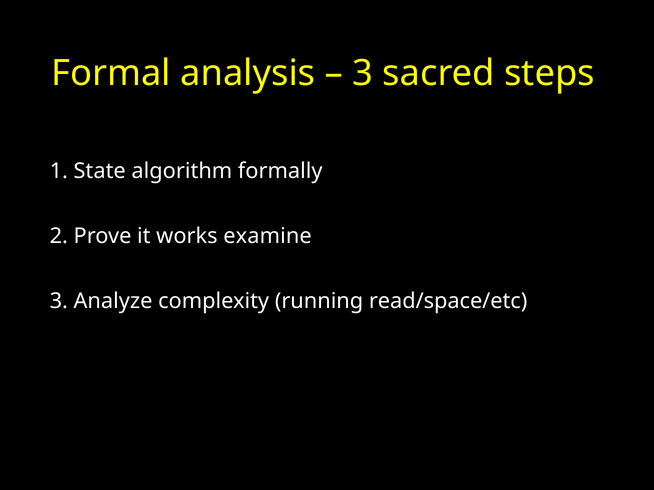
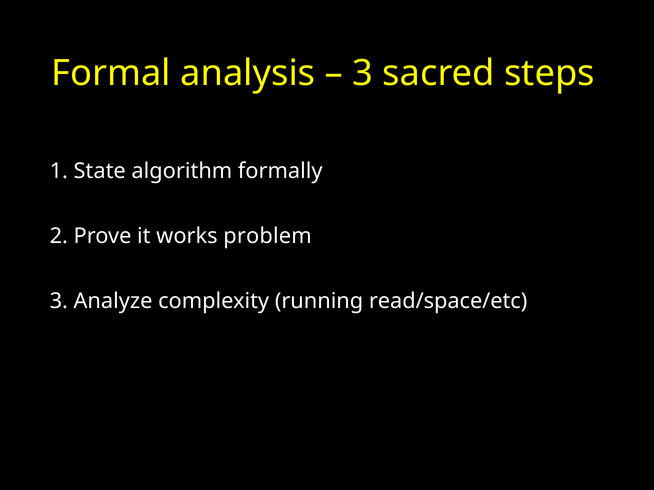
examine: examine -> problem (267, 236)
